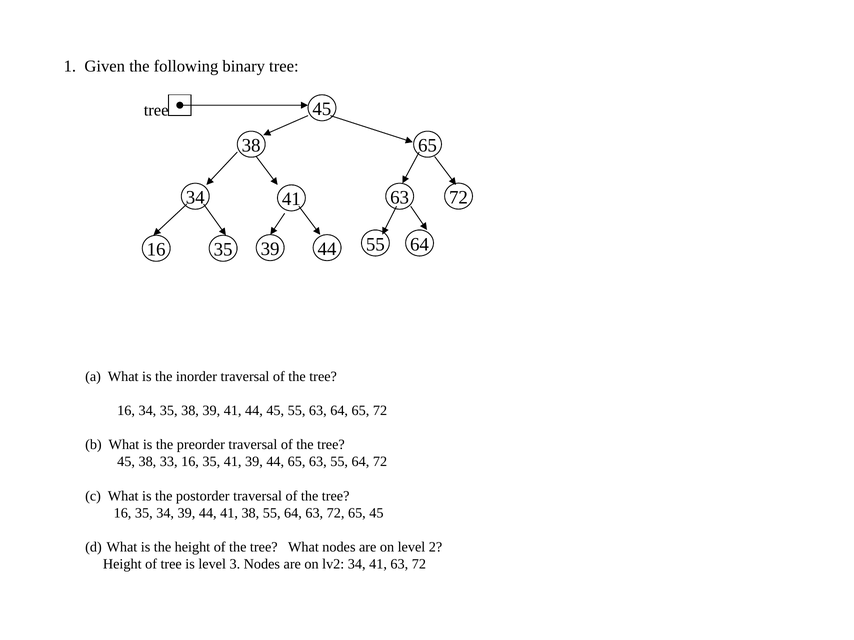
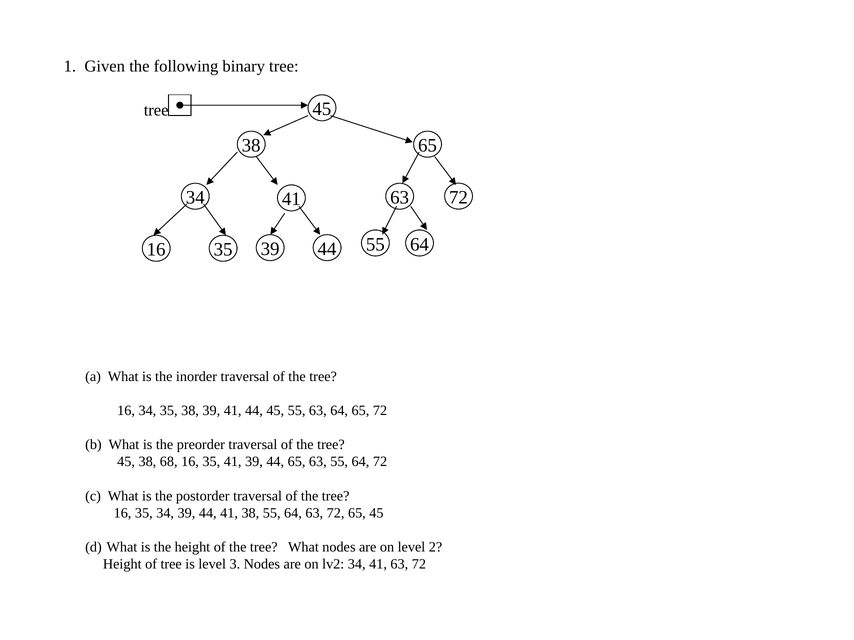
33: 33 -> 68 (169, 462)
